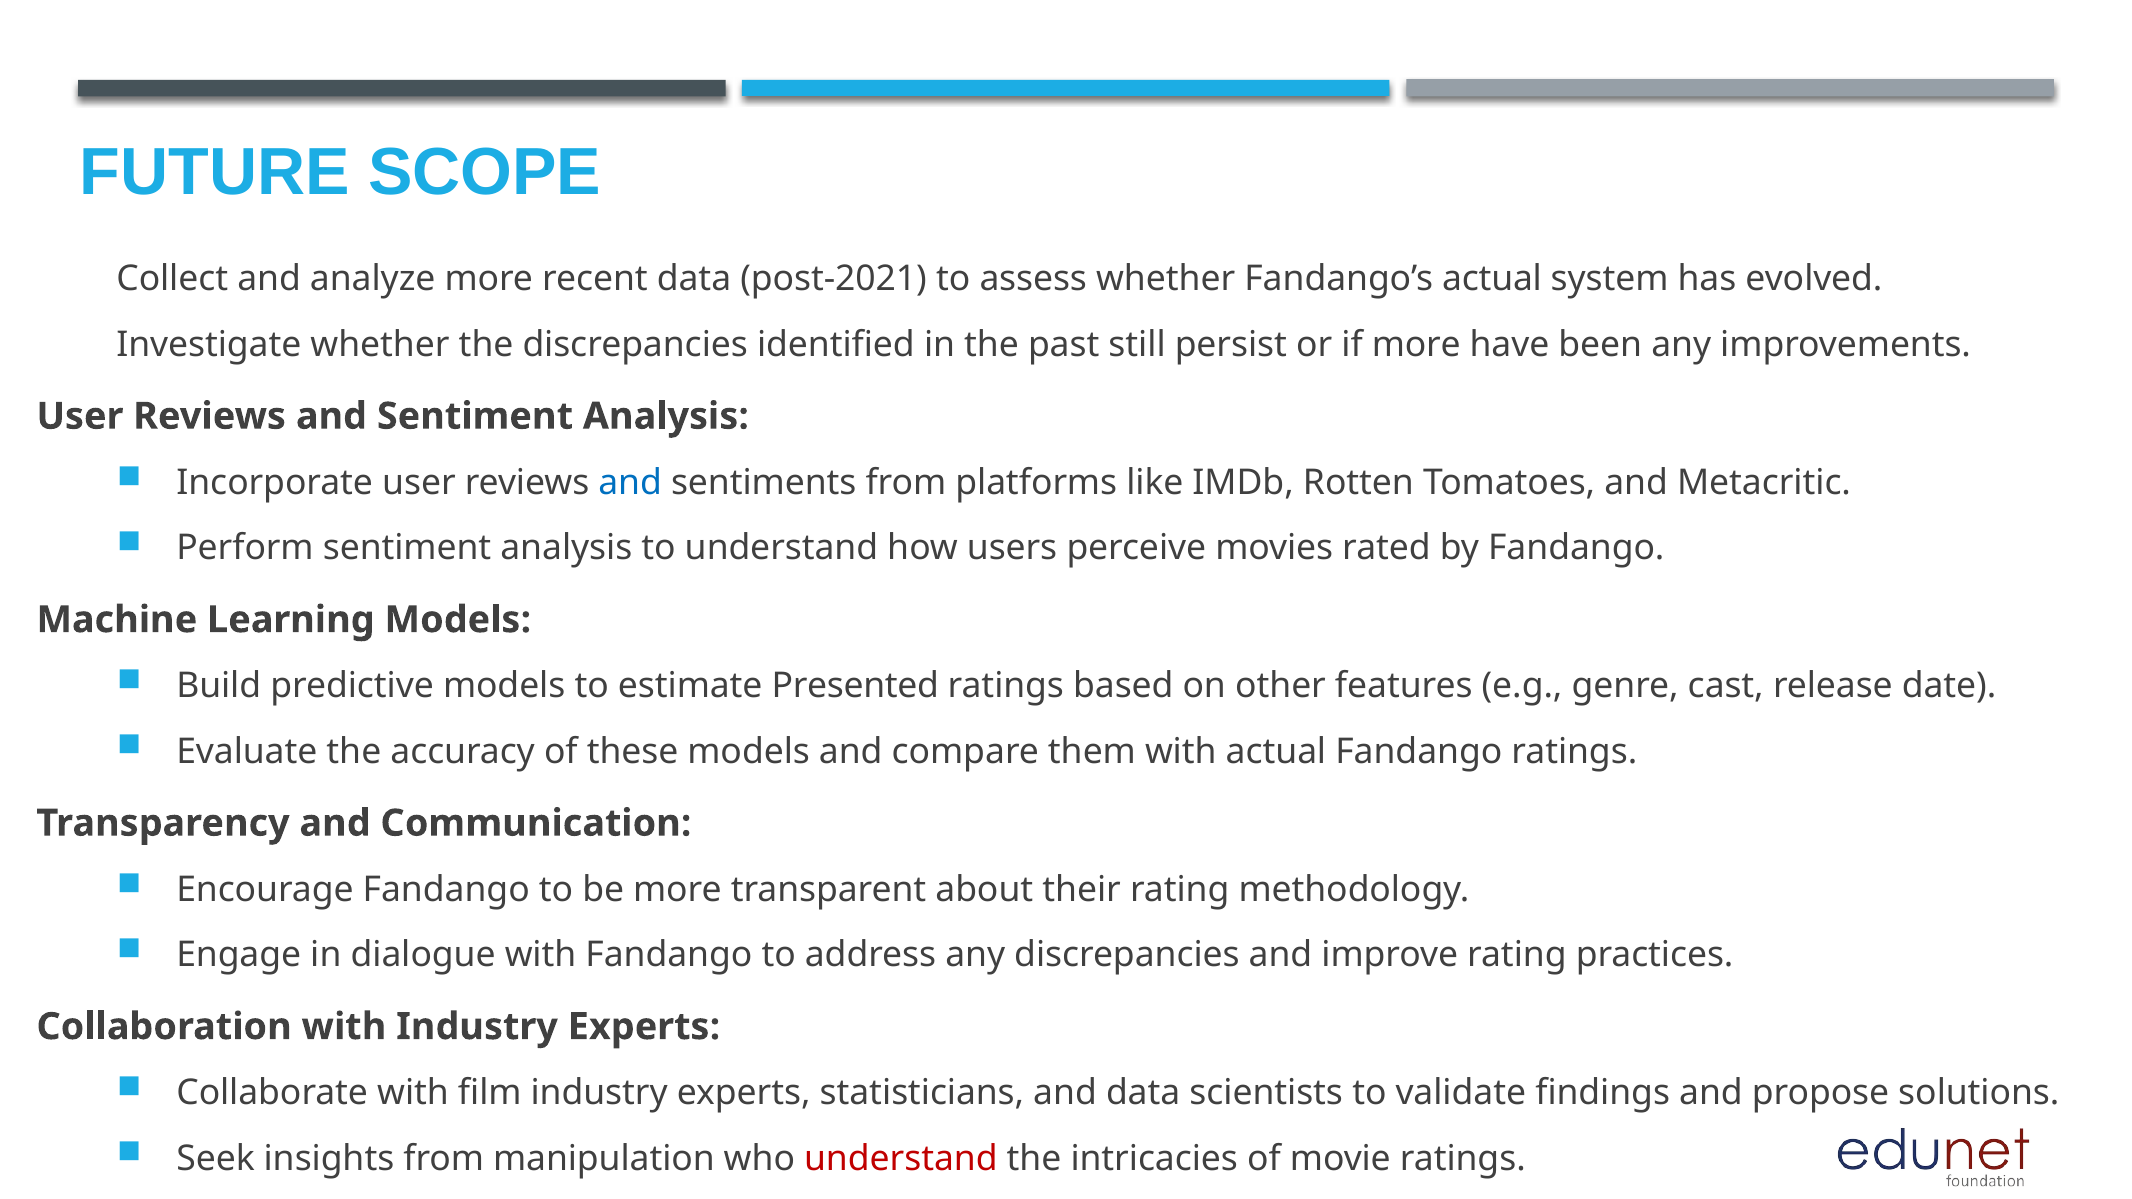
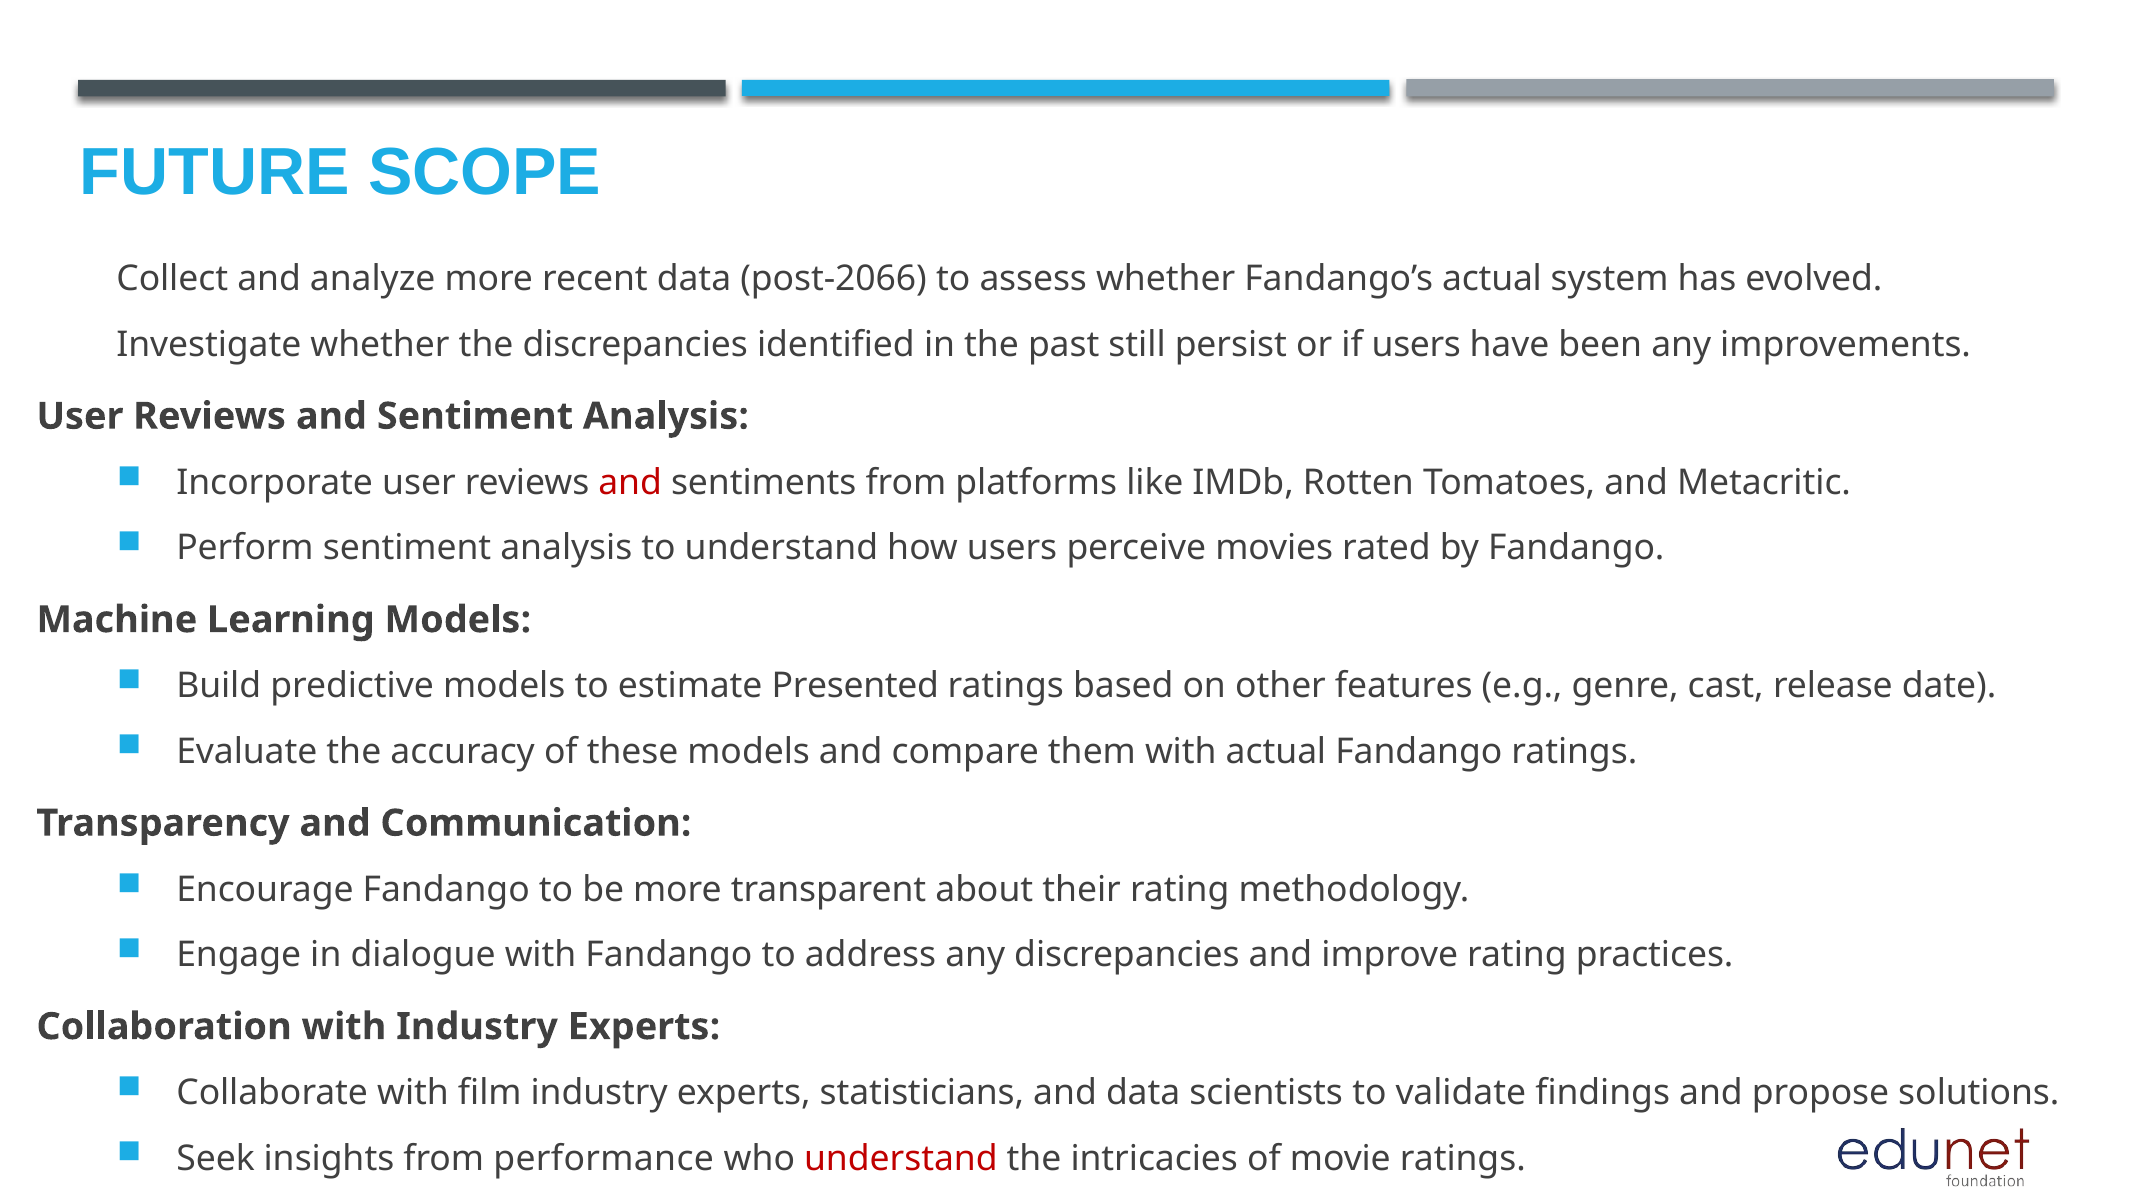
post-2021: post-2021 -> post-2066 (834, 279)
if more: more -> users (1416, 345)
and colour: blue -> red (630, 483)
manipulation: manipulation -> performance (604, 1159)
